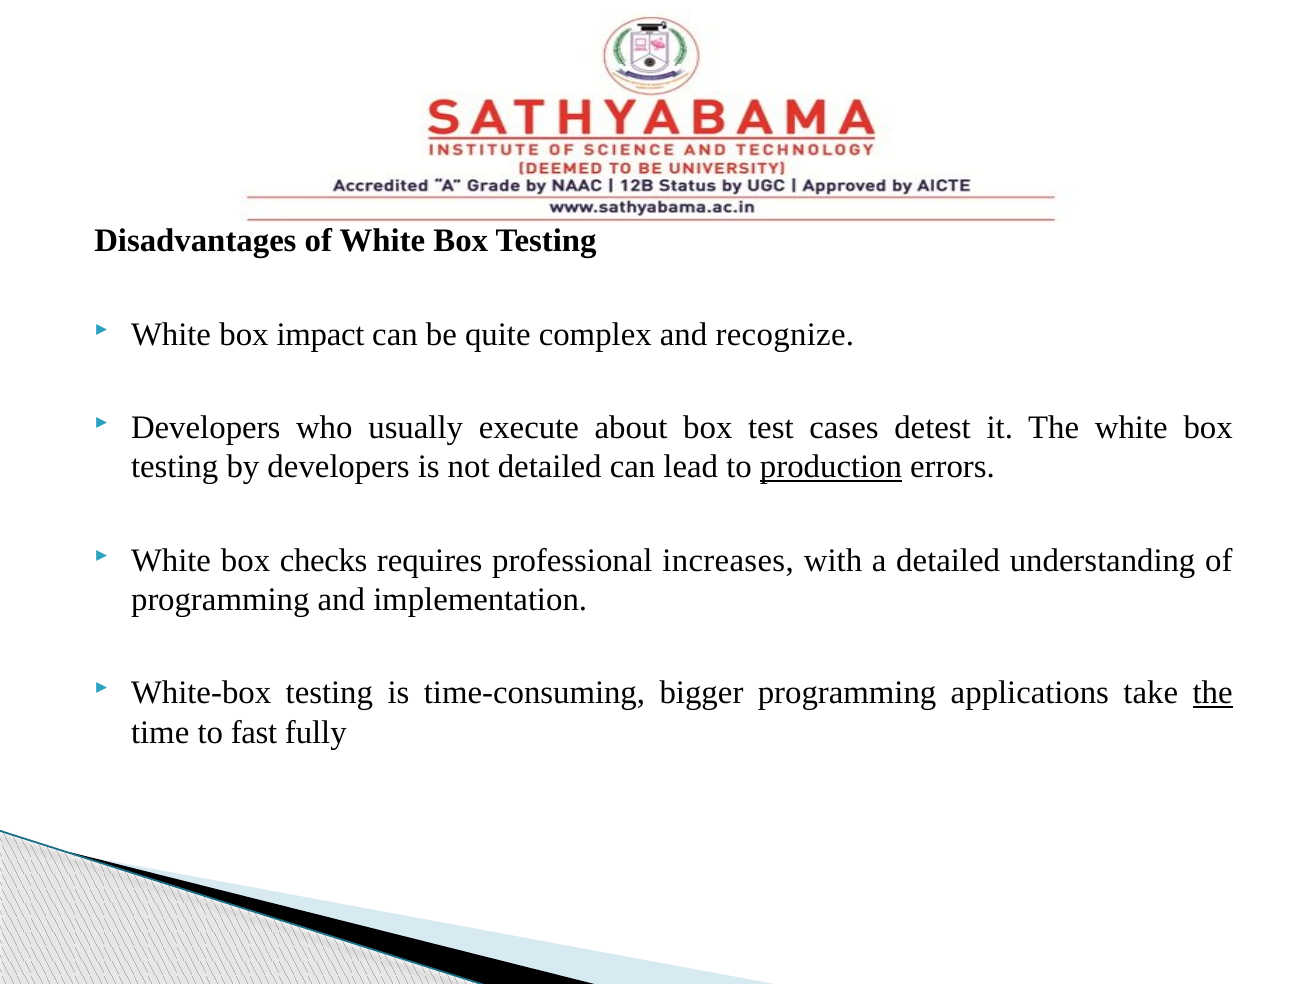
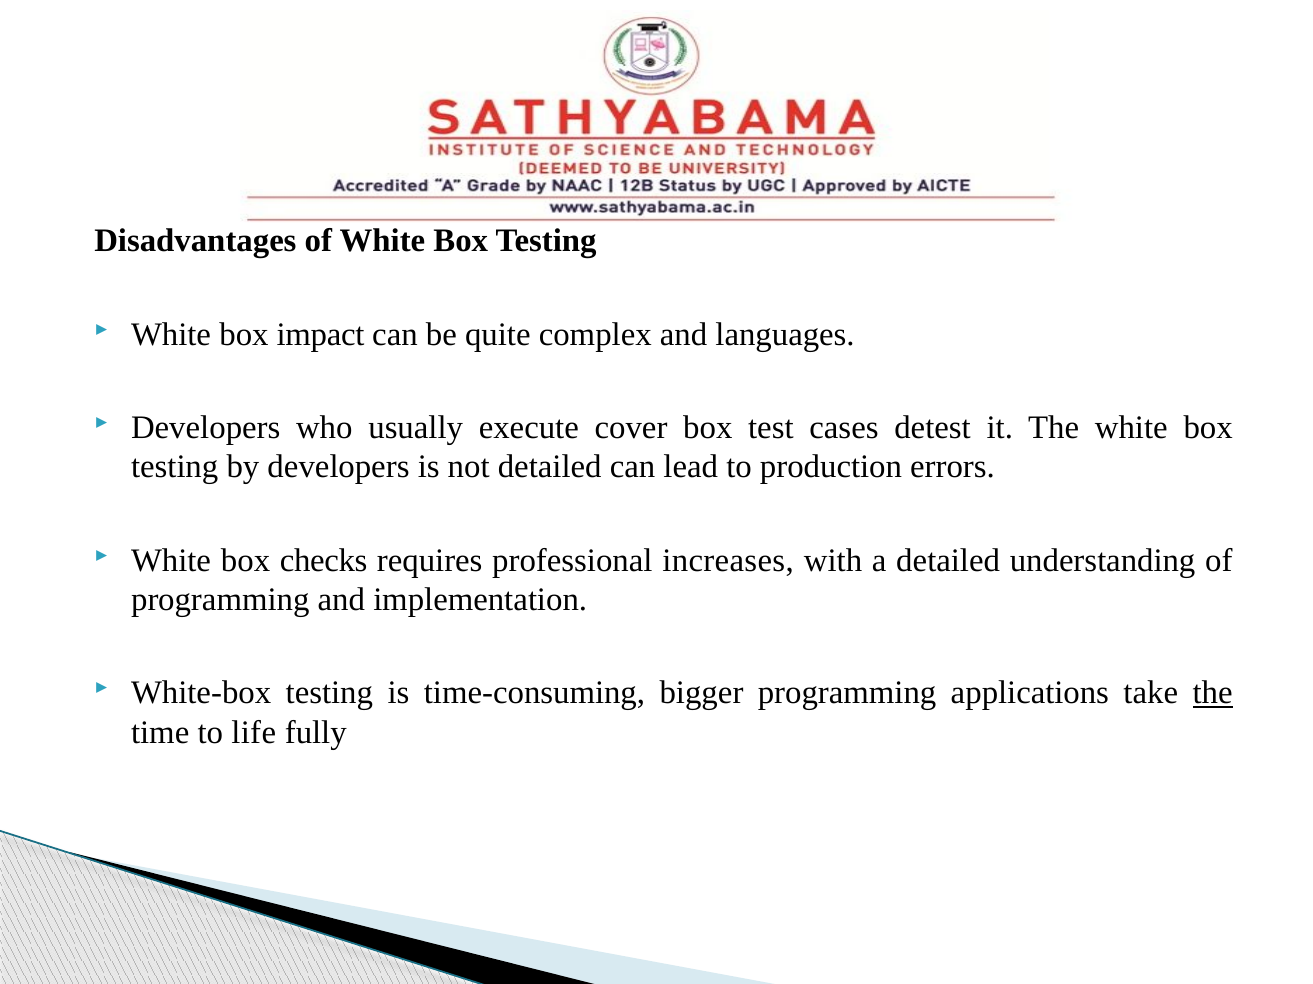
recognize: recognize -> languages (785, 335)
about: about -> cover (631, 428)
production underline: present -> none (831, 467)
fast: fast -> life (254, 733)
